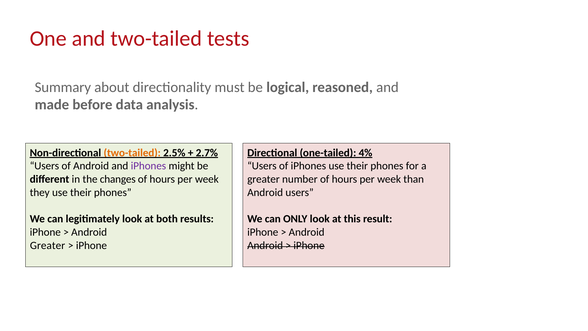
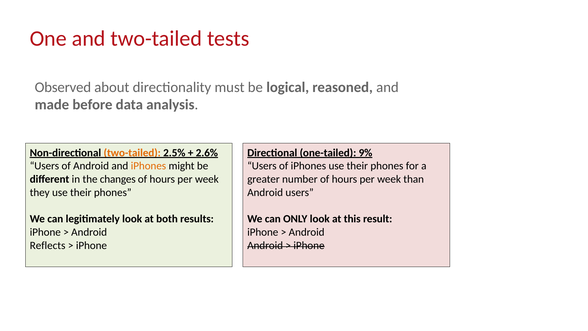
Summary: Summary -> Observed (63, 87)
2.7%: 2.7% -> 2.6% (207, 153)
4%: 4% -> 9% (365, 153)
iPhones colour: purple -> orange (148, 166)
Greater: Greater -> Reflects (48, 245)
